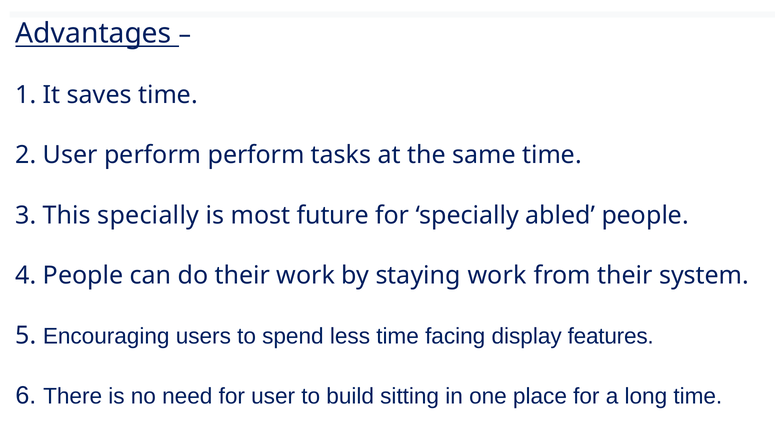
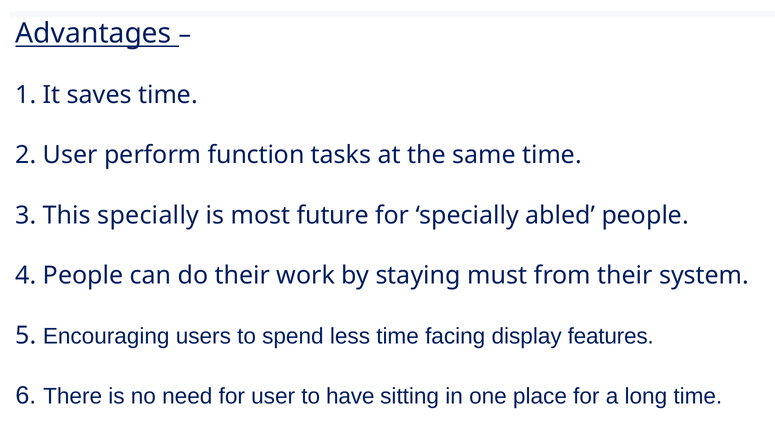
perform perform: perform -> function (256, 155)
staying work: work -> must (497, 275)
build: build -> have (350, 396)
